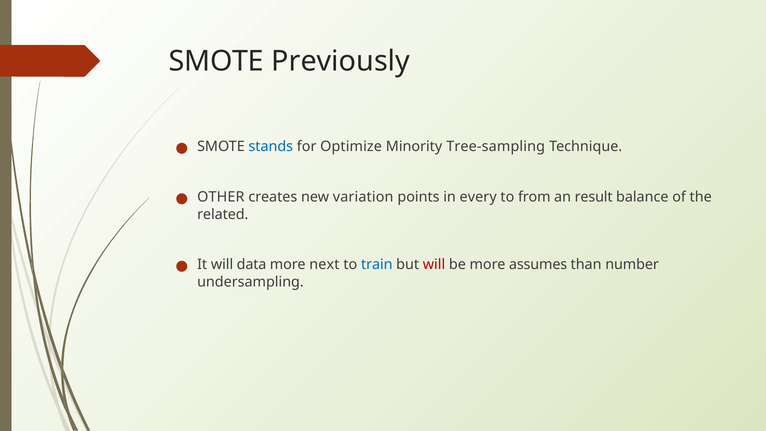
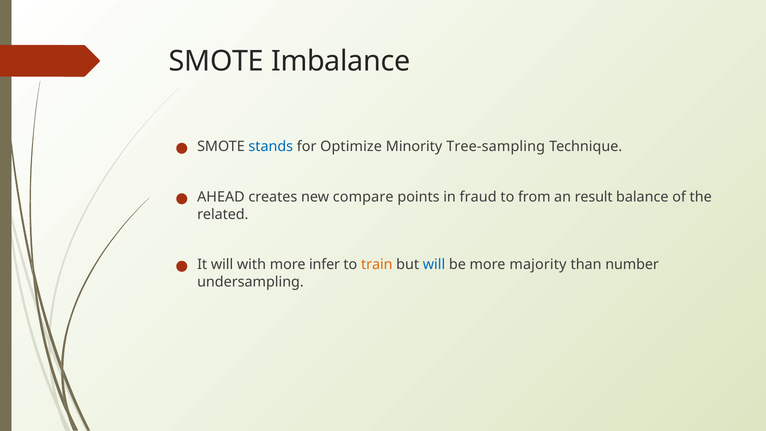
Previously: Previously -> Imbalance (341, 61)
OTHER: OTHER -> AHEAD (221, 197)
variation: variation -> compare (363, 197)
every: every -> fraud (478, 197)
data: data -> with (251, 265)
next: next -> infer (325, 265)
train colour: blue -> orange (377, 265)
will colour: red -> blue (434, 265)
assumes: assumes -> majority (538, 265)
